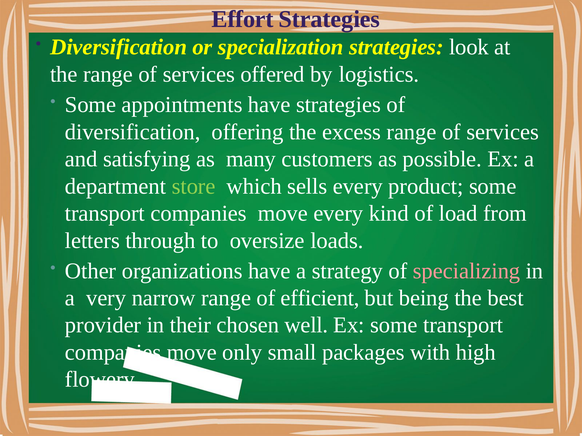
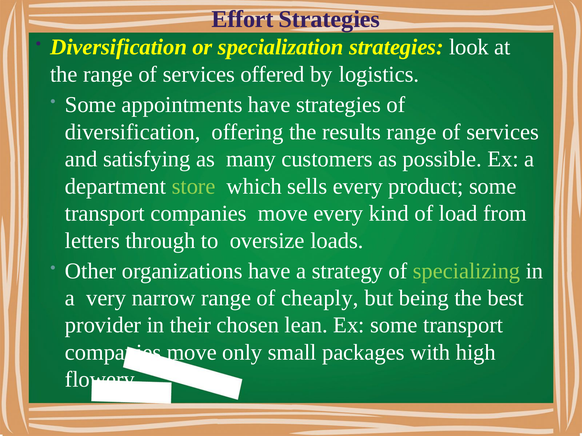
excess: excess -> results (352, 132)
specializing colour: pink -> light green (467, 271)
efficient: efficient -> cheaply (320, 298)
well: well -> lean (306, 326)
